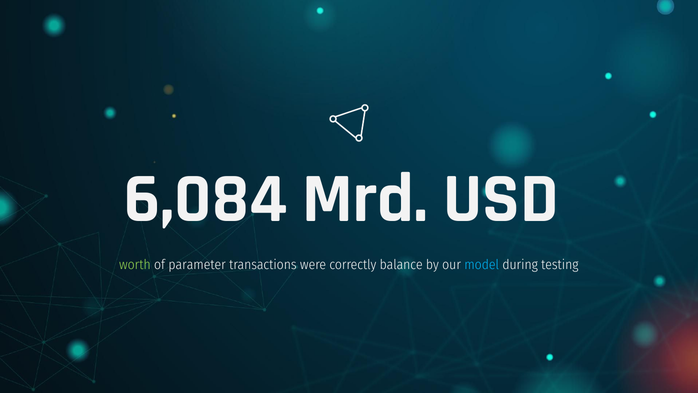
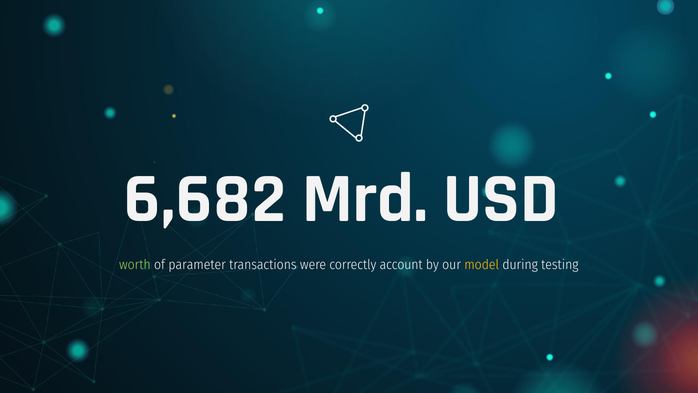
6,084: 6,084 -> 6,682 (205, 198)
balance: balance -> account (401, 265)
model colour: light blue -> yellow (482, 265)
